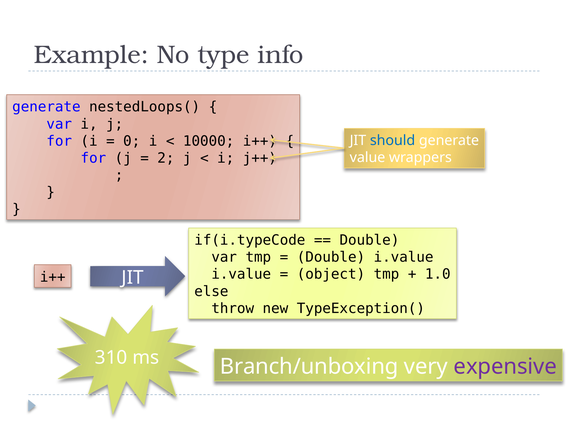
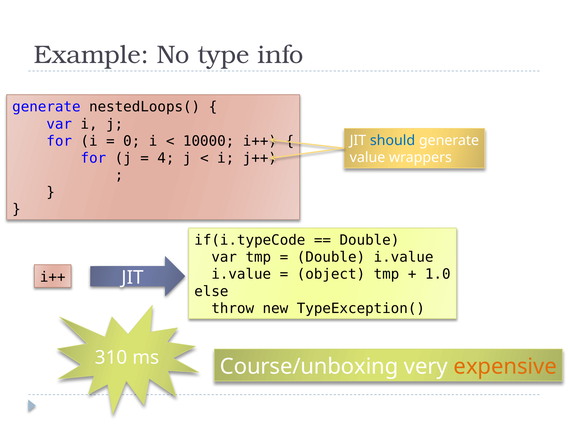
2: 2 -> 4 (166, 158)
Branch/unboxing: Branch/unboxing -> Course/unboxing (309, 367)
expensive colour: purple -> orange (505, 367)
